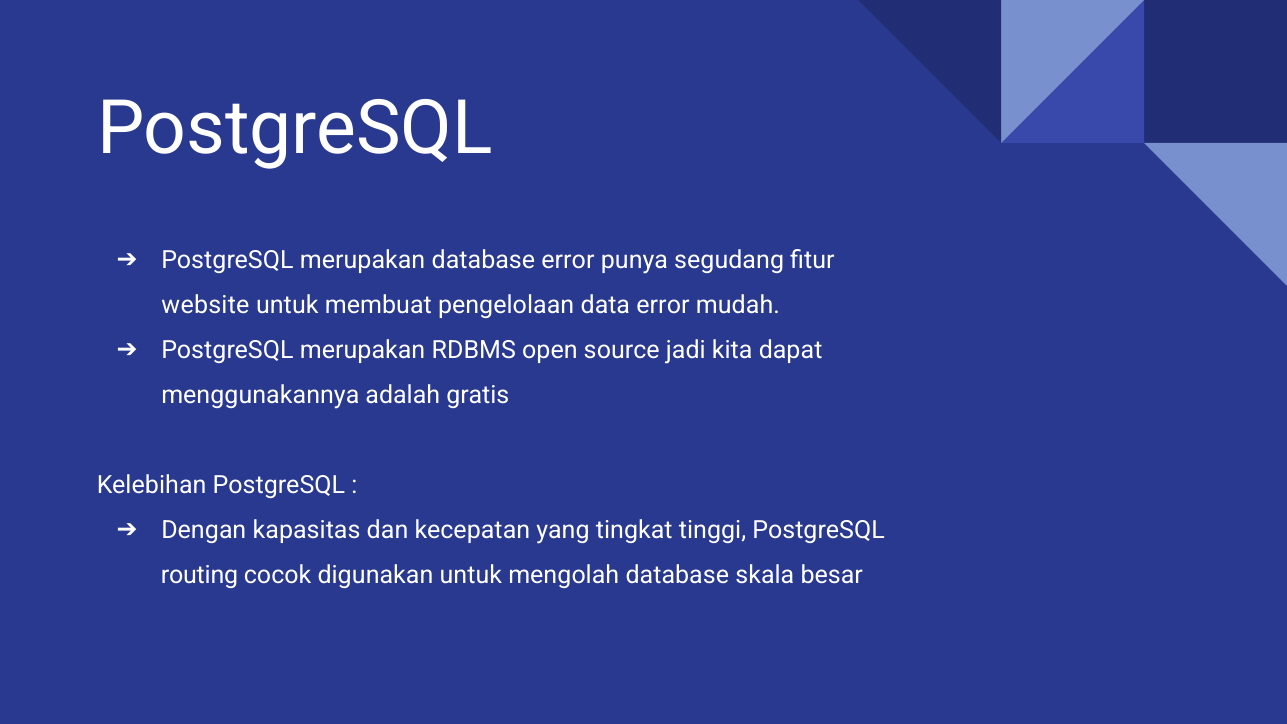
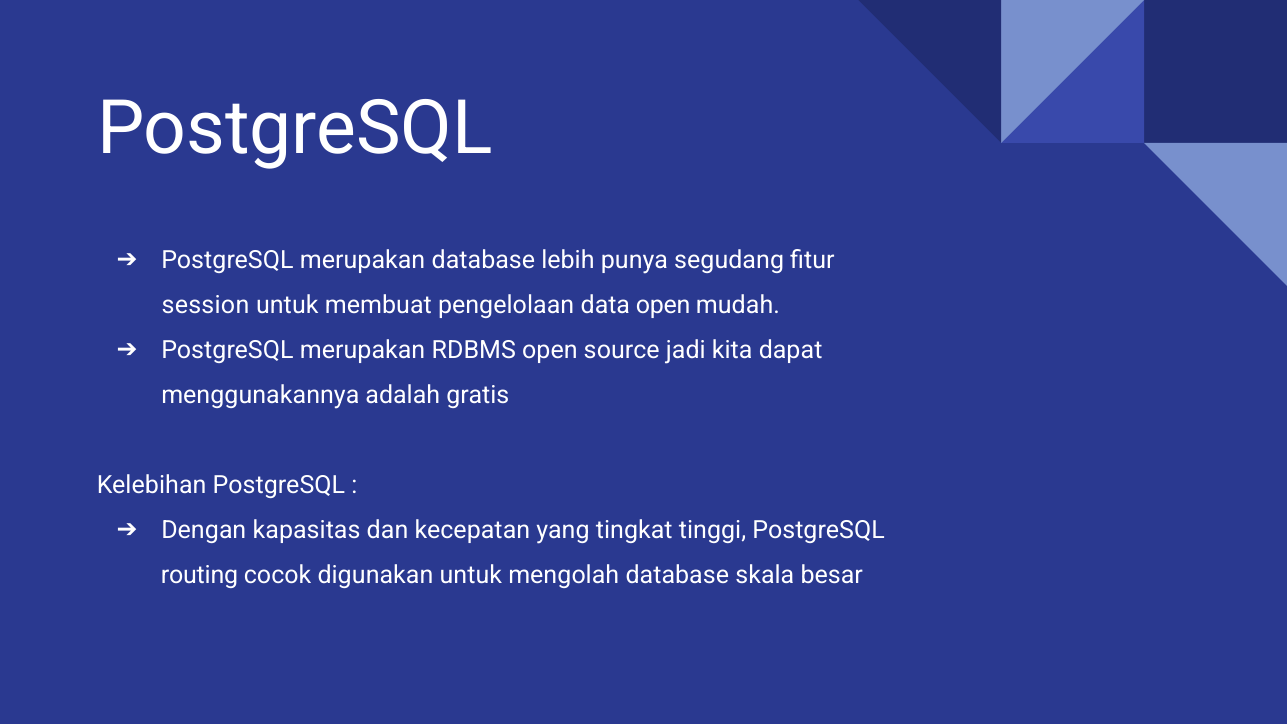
database error: error -> lebih (568, 260)
website: website -> session (205, 305)
data error: error -> open (663, 305)
